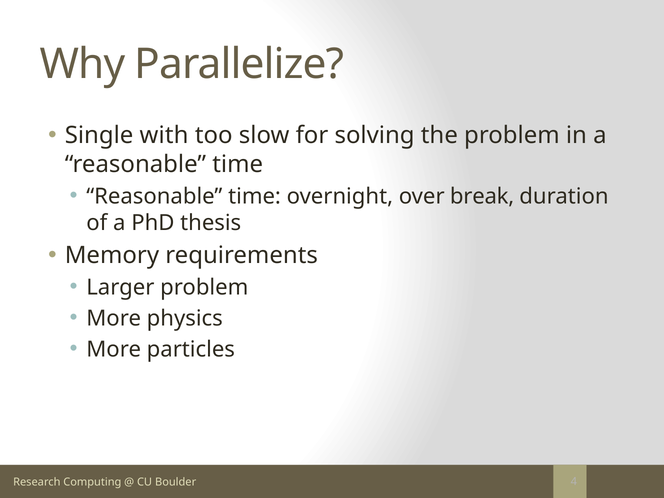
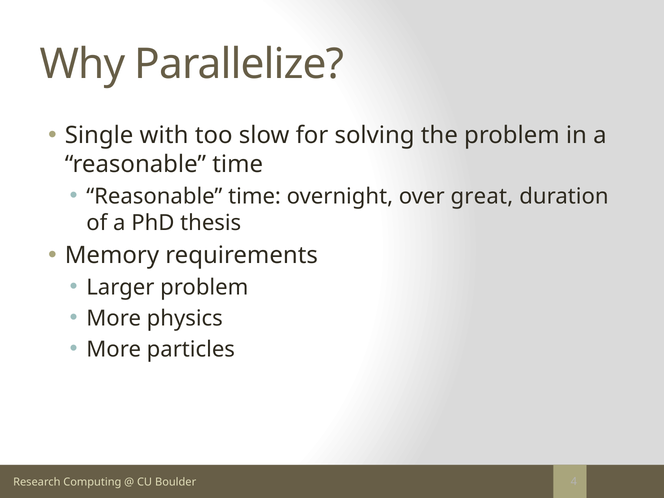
break: break -> great (482, 196)
